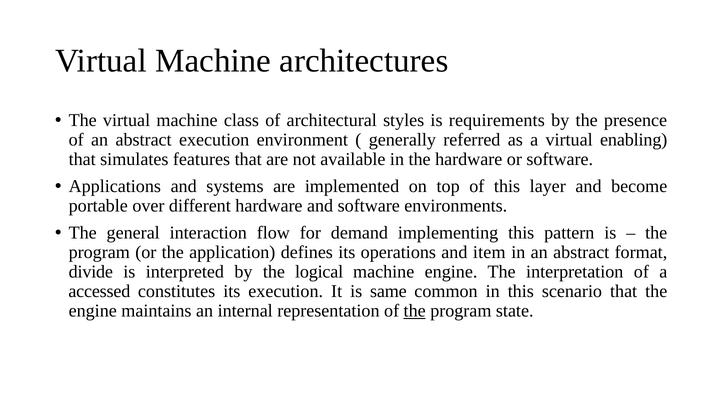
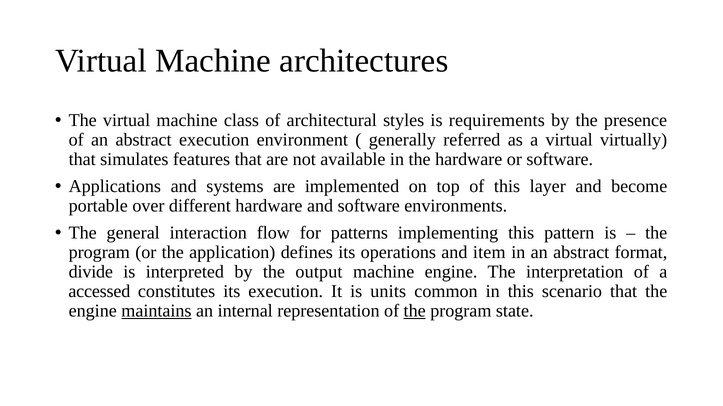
enabling: enabling -> virtually (634, 140)
demand: demand -> patterns (359, 233)
logical: logical -> output (319, 272)
same: same -> units (388, 292)
maintains underline: none -> present (156, 311)
